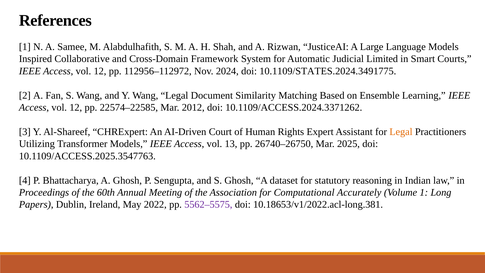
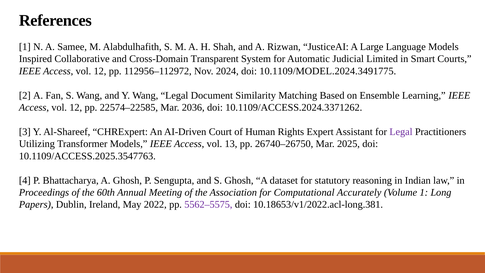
Framework: Framework -> Transparent (215, 59)
10.1109/STATES.2024.3491775: 10.1109/STATES.2024.3491775 -> 10.1109/MODEL.2024.3491775 (328, 71)
2012: 2012 -> 2036 (193, 107)
Legal colour: orange -> purple (401, 132)
